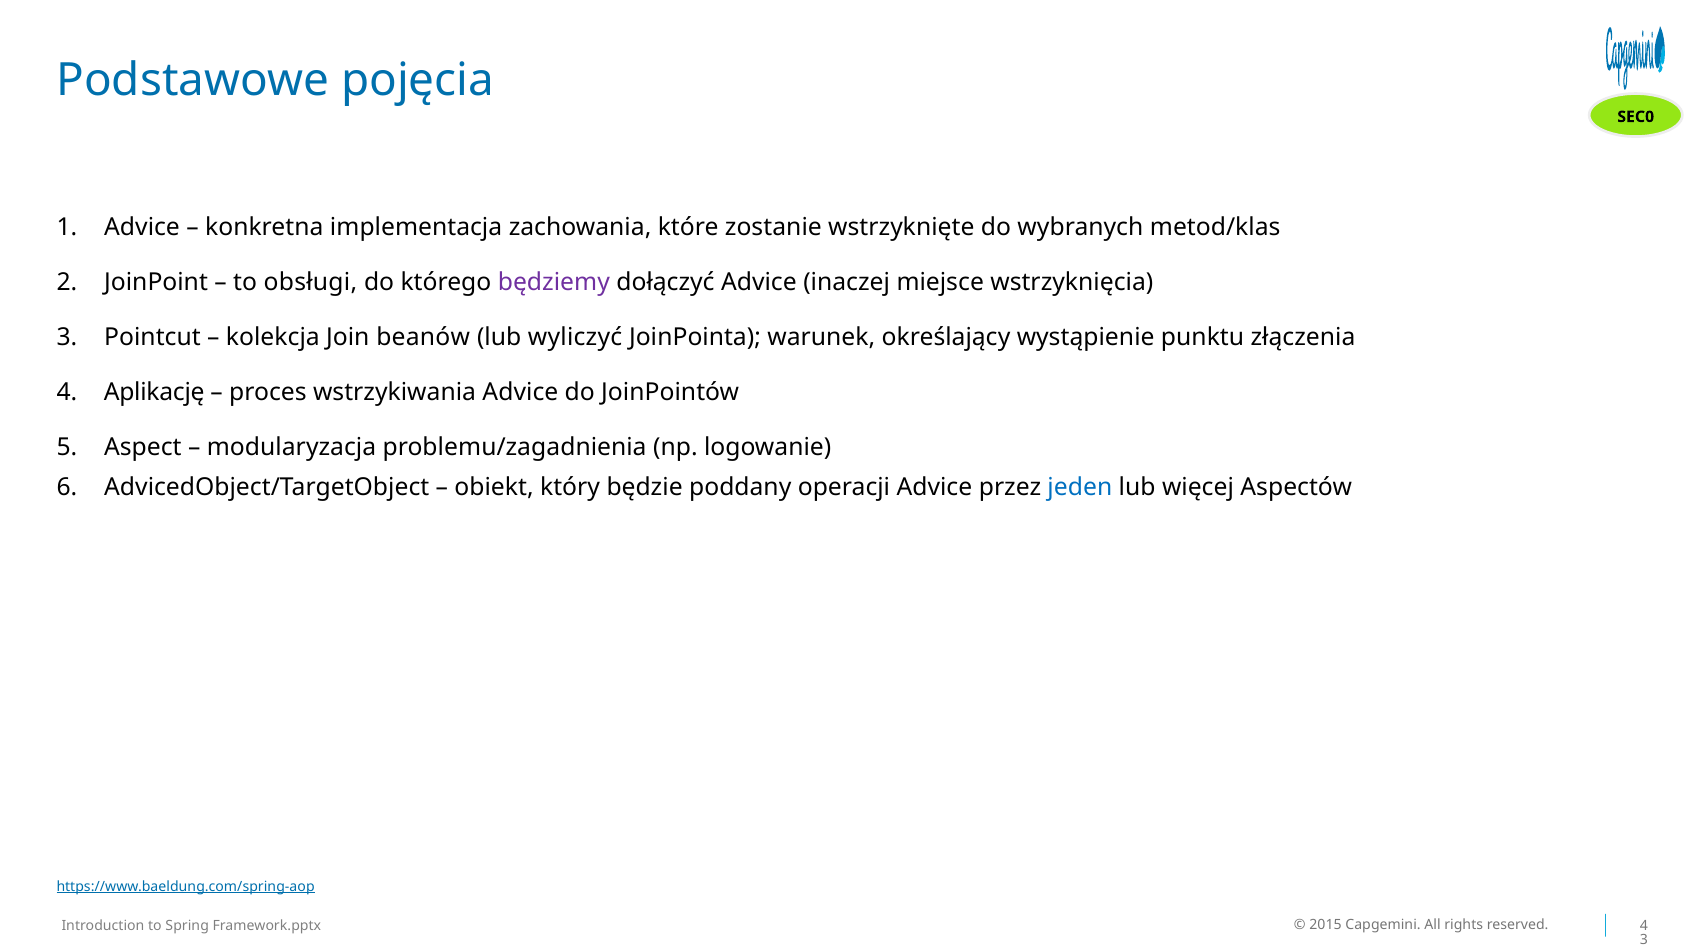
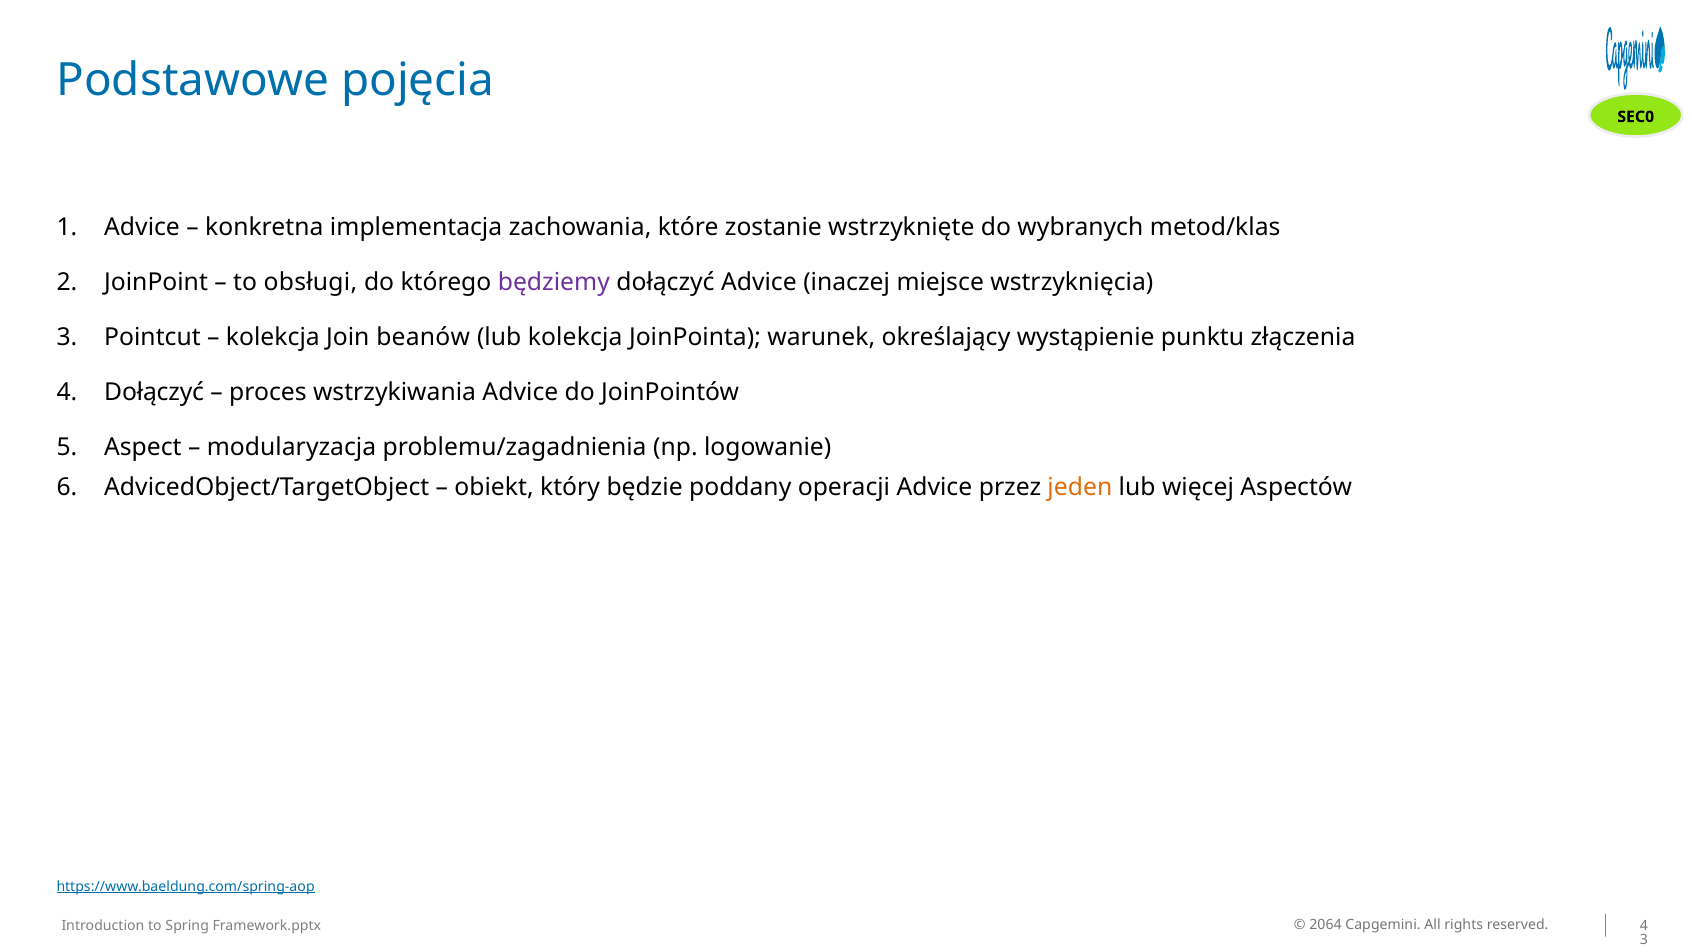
lub wyliczyć: wyliczyć -> kolekcja (575, 337)
Aplikację: Aplikację -> Dołączyć (154, 392)
jeden colour: blue -> orange (1080, 488)
2015: 2015 -> 2064 (1326, 925)
